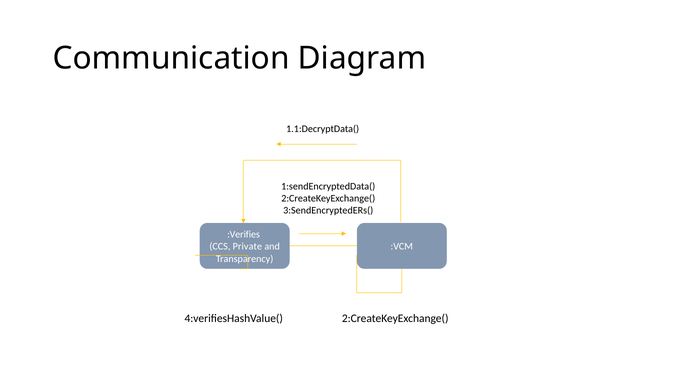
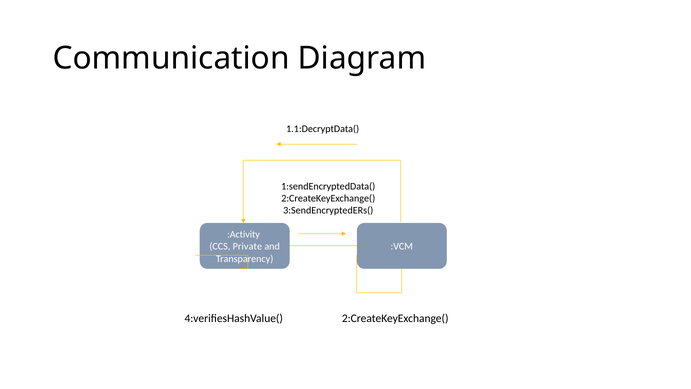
:Verifies: :Verifies -> :Activity (243, 234)
